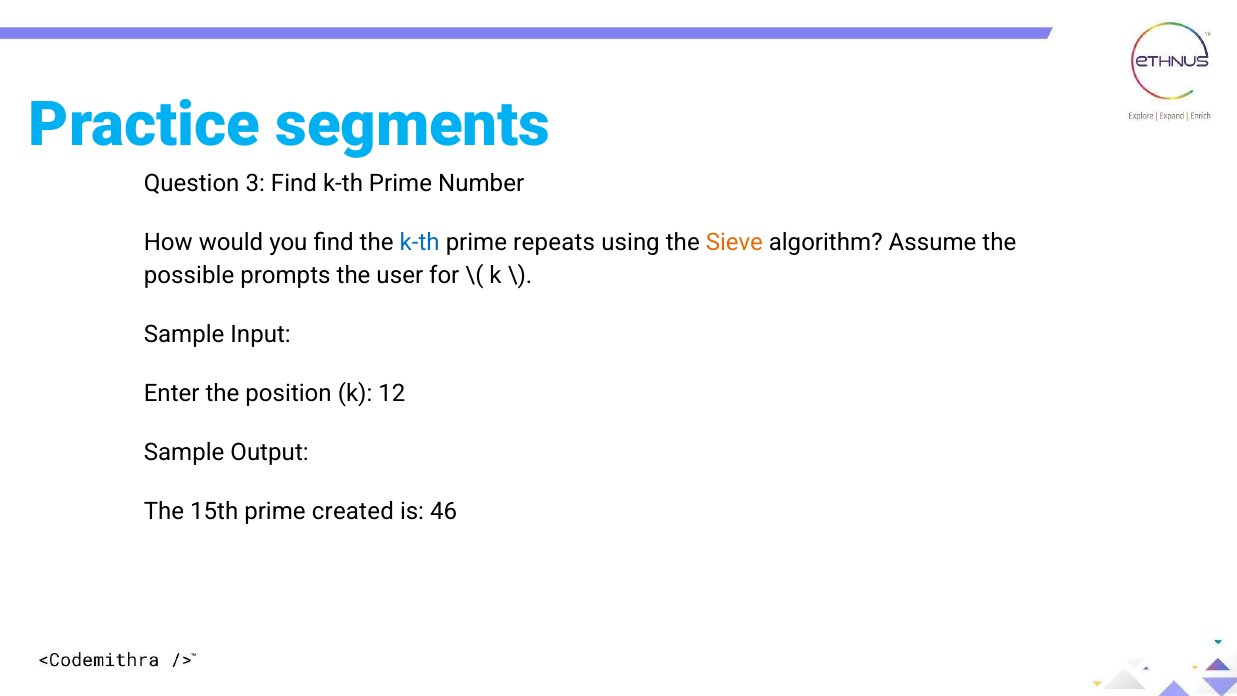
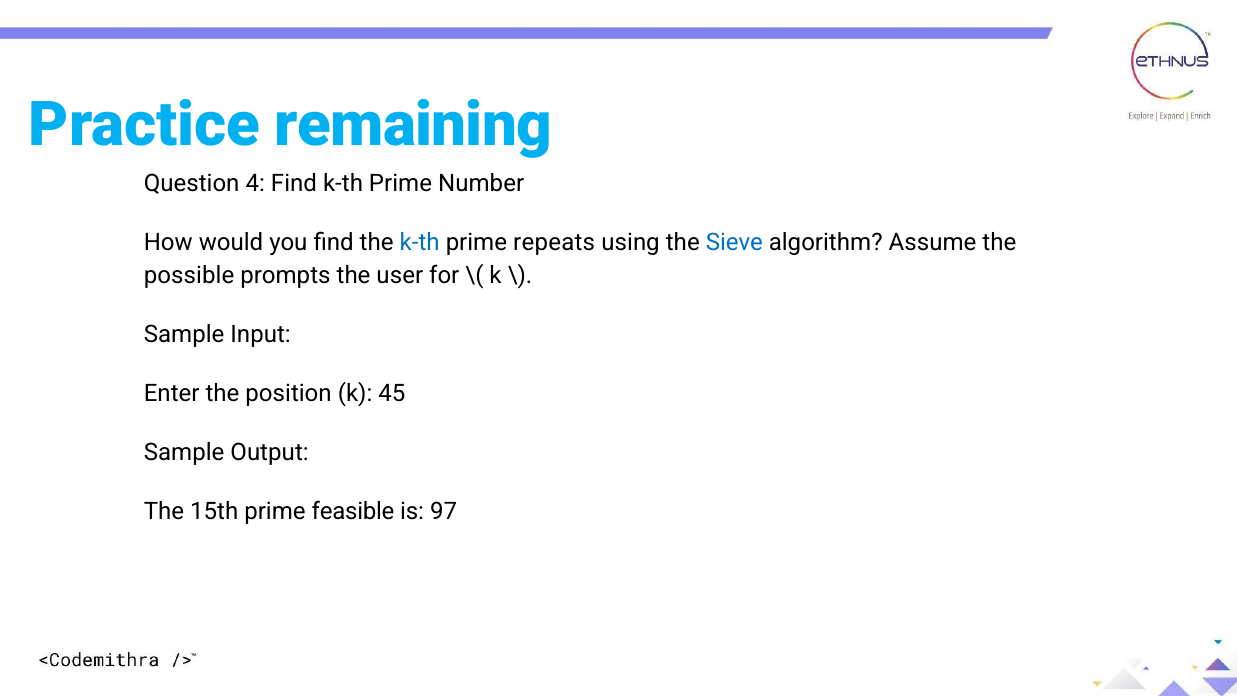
segments: segments -> remaining (413, 125)
3: 3 -> 4 (255, 183)
Sieve colour: orange -> blue (734, 242)
12: 12 -> 45 (392, 393)
created: created -> feasible (353, 511)
46: 46 -> 97 (444, 511)
